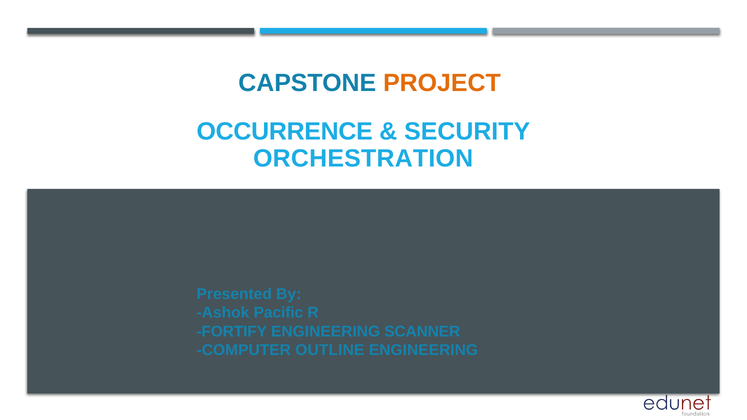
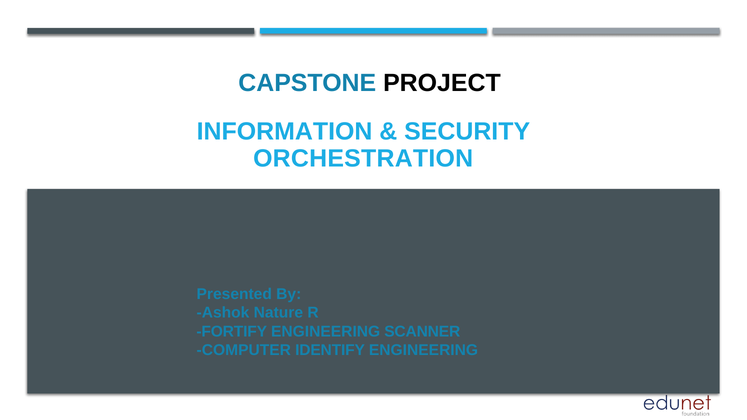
PROJECT colour: orange -> black (442, 83)
OCCURRENCE: OCCURRENCE -> INFORMATION (285, 132)
Pacific: Pacific -> Nature (278, 313)
OUTLINE: OUTLINE -> IDENTIFY (330, 350)
